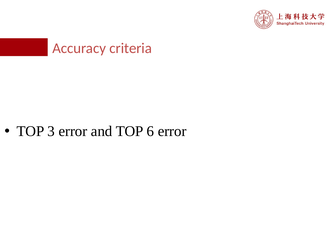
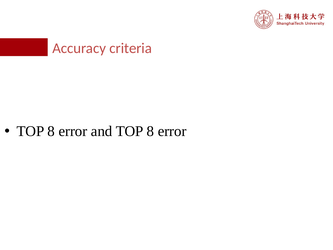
3: 3 -> 8 (51, 131)
and TOP 6: 6 -> 8 (150, 131)
